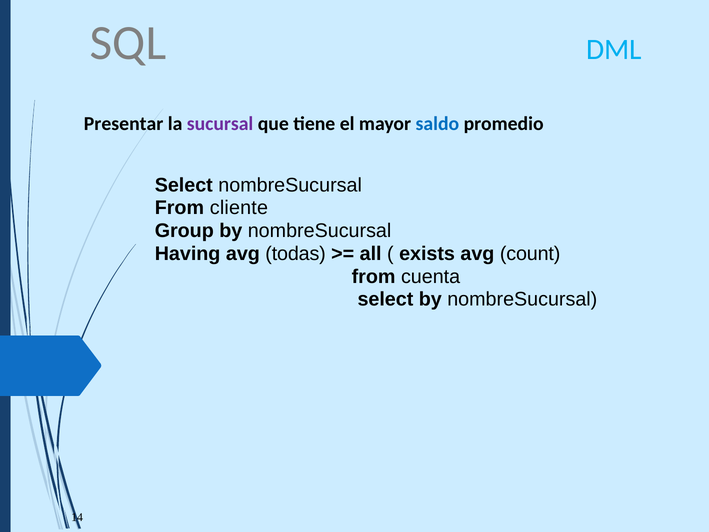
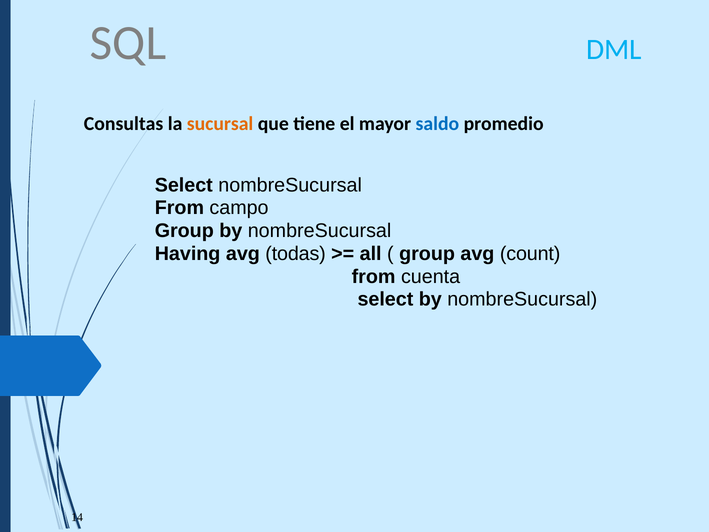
Presentar: Presentar -> Consultas (124, 124)
sucursal colour: purple -> orange (220, 124)
cliente: cliente -> campo (239, 208)
exists: exists -> group (427, 254)
